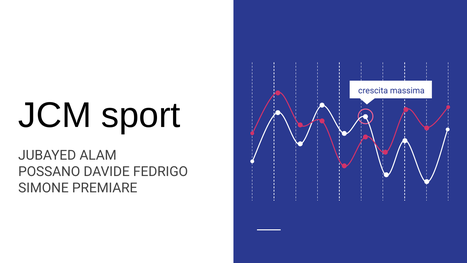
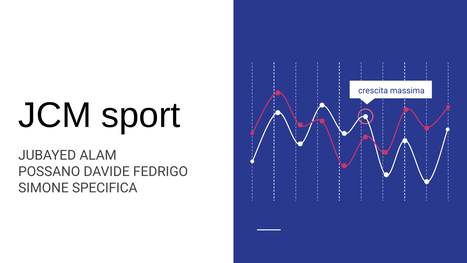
PREMIARE: PREMIARE -> SPECIFICA (105, 188)
